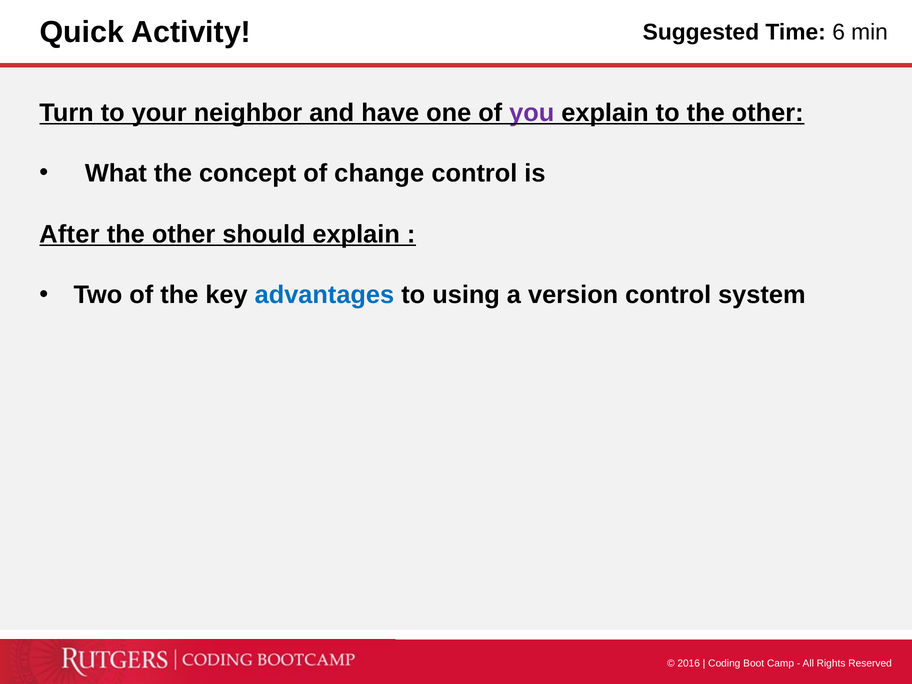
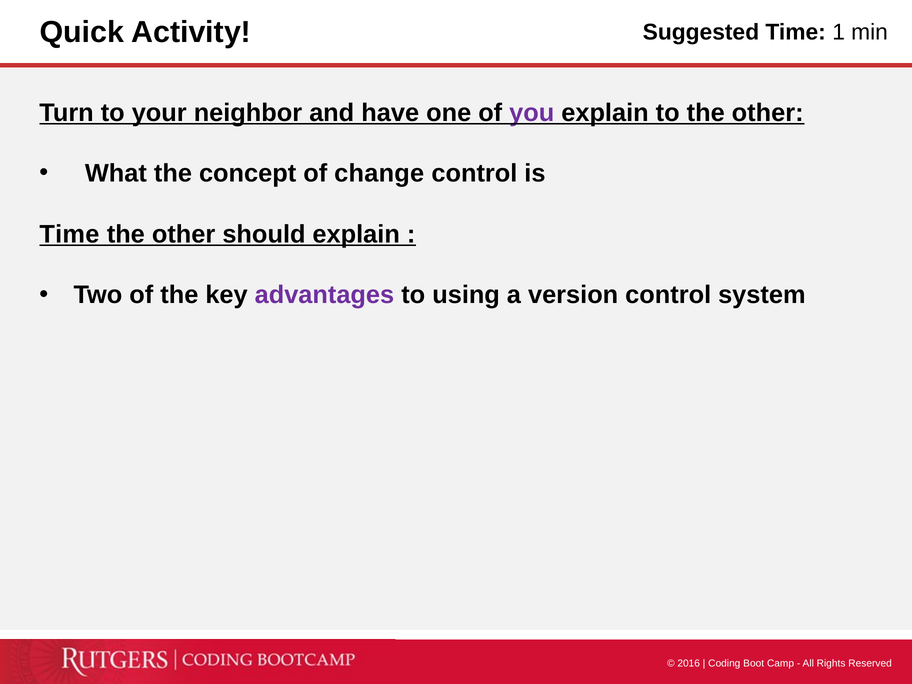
6: 6 -> 1 (839, 32)
After: After -> Time (69, 234)
advantages colour: blue -> purple (324, 295)
